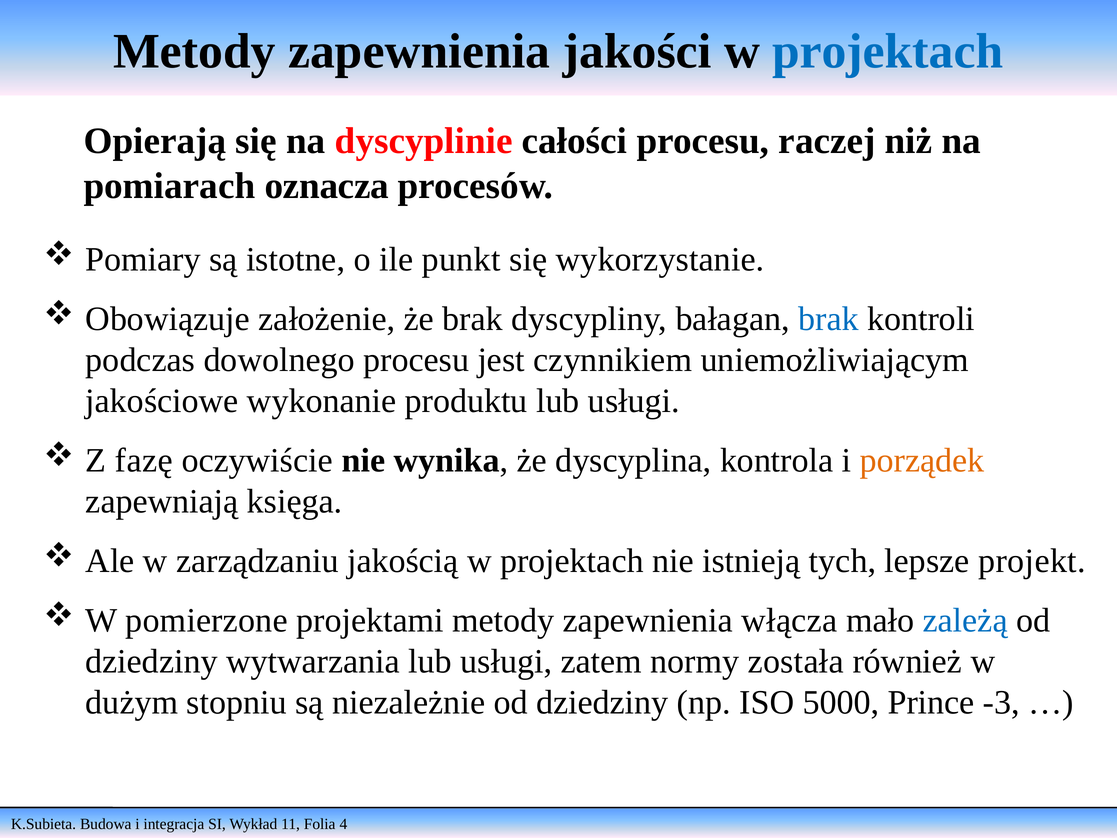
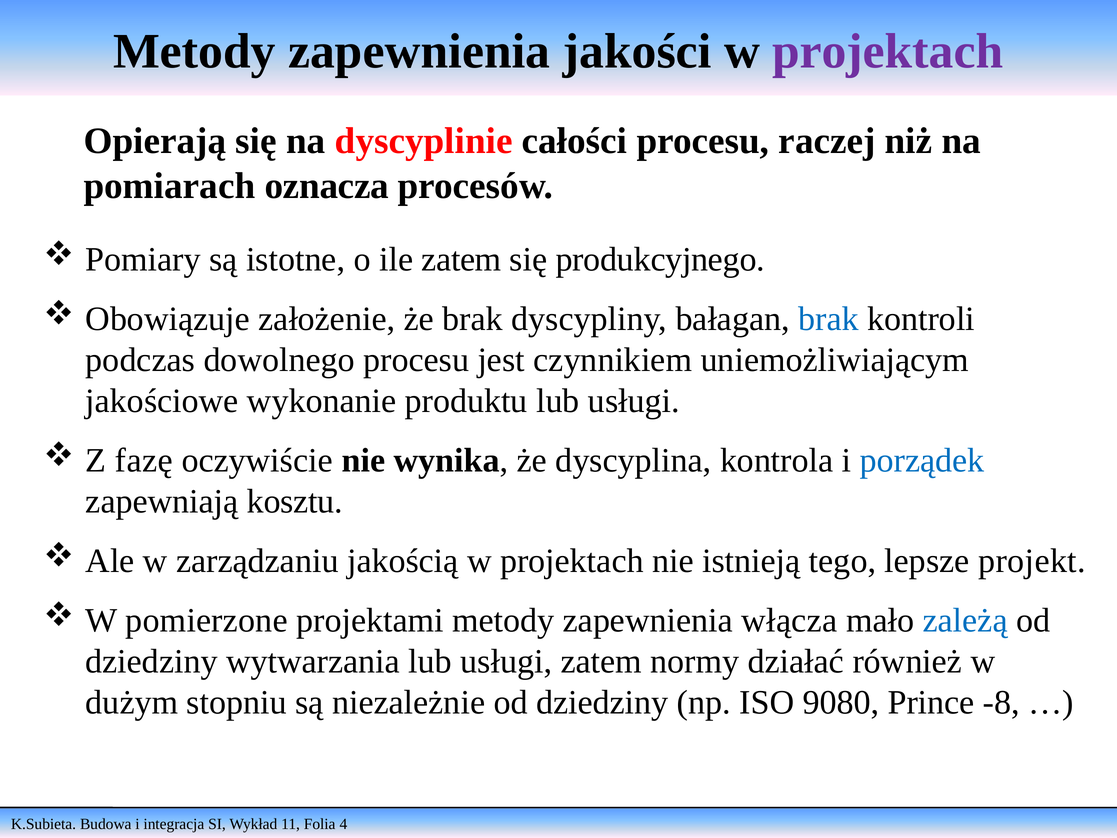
projektach colour: blue -> purple (888, 51)
ile punkt: punkt -> zatem (461, 259)
wykorzystanie: wykorzystanie -> produkcyjnego (660, 259)
porządek colour: orange -> blue (922, 460)
księga: księga -> kosztu (295, 501)
tych: tych -> tego (843, 561)
została: została -> działać (796, 661)
5000: 5000 -> 9080 (841, 702)
-3: -3 -> -8 (1001, 702)
